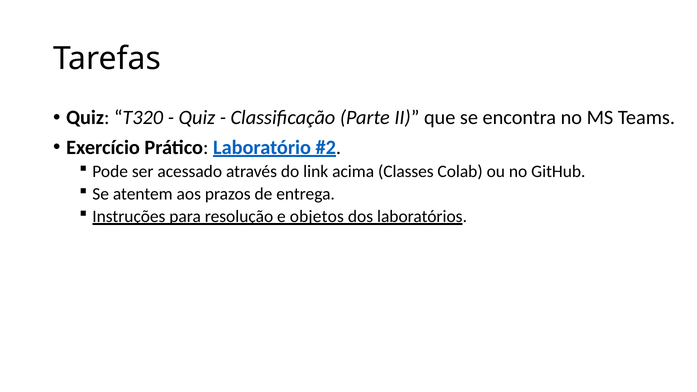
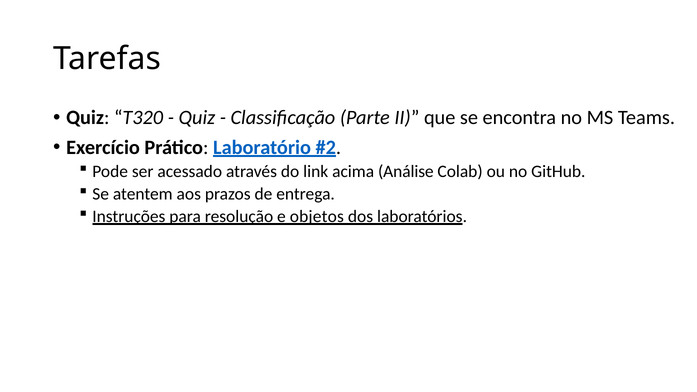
Classes: Classes -> Análise (406, 171)
